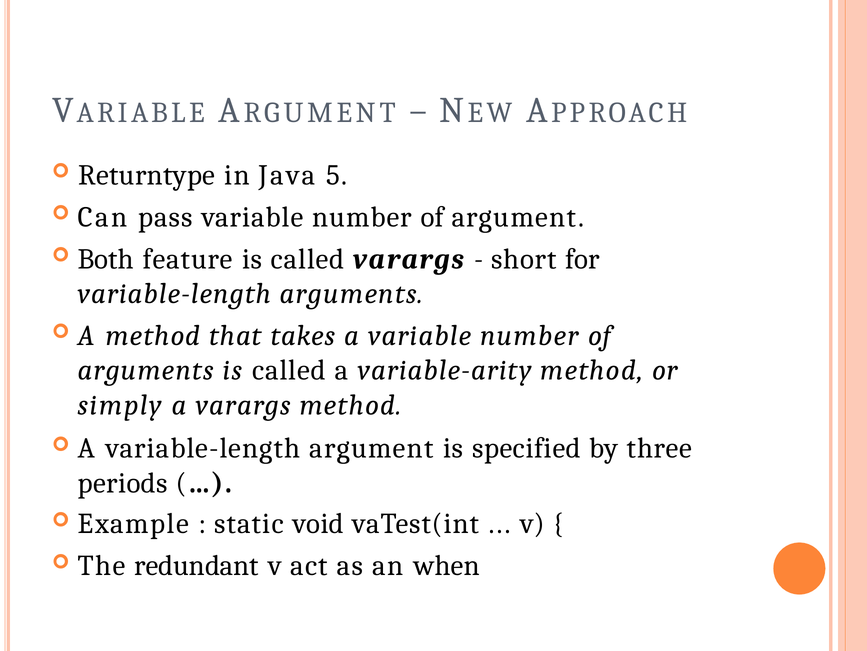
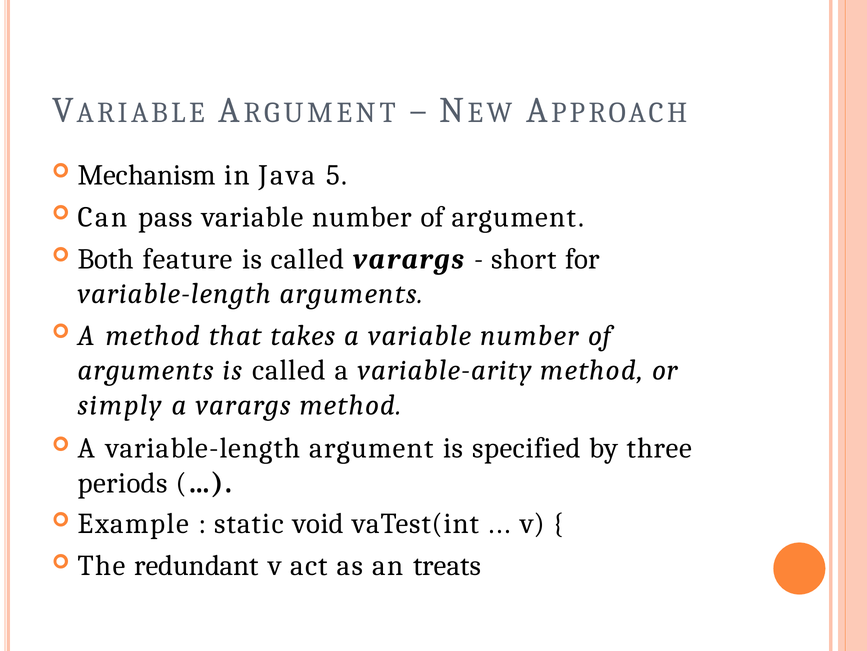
Returntype: Returntype -> Mechanism (147, 175)
when: when -> treats (447, 565)
